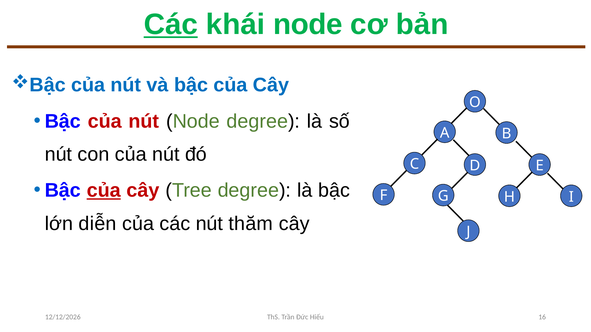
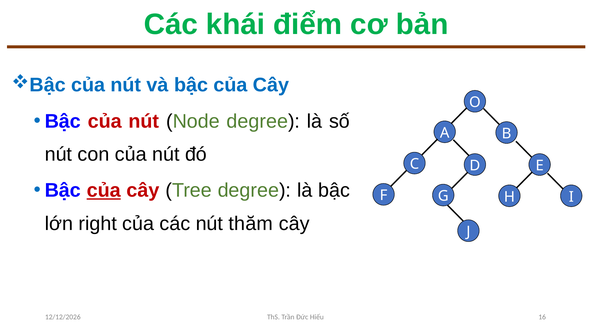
Các underline: present -> none (171, 25)
khái node: node -> điểm (308, 25)
diễn: diễn -> right (98, 224)
